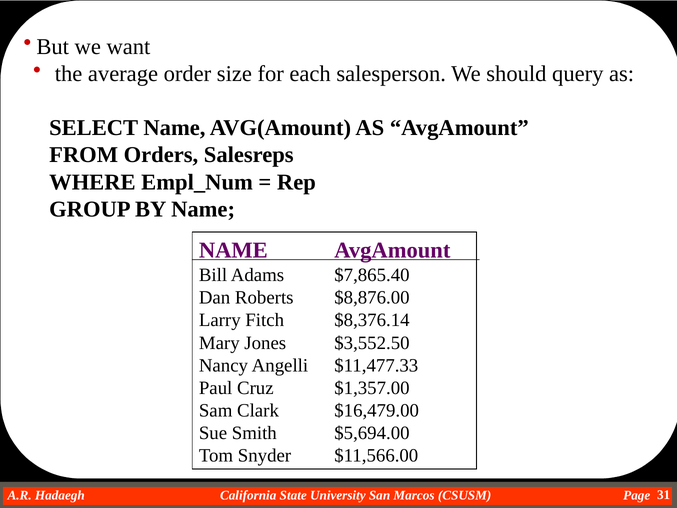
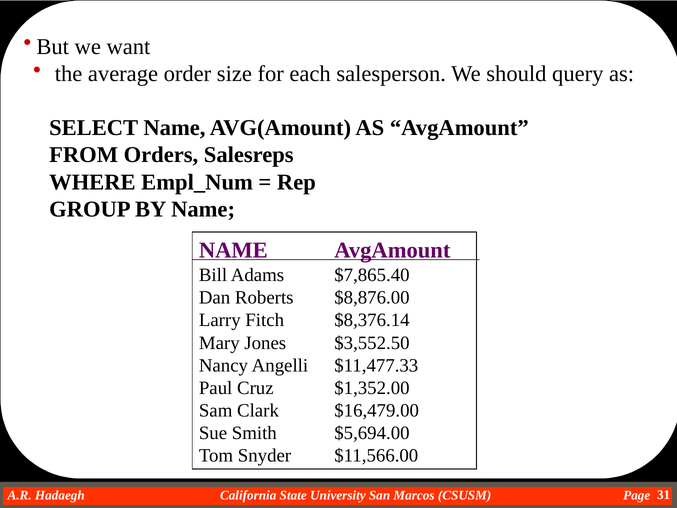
$1,357.00: $1,357.00 -> $1,352.00 (372, 388)
